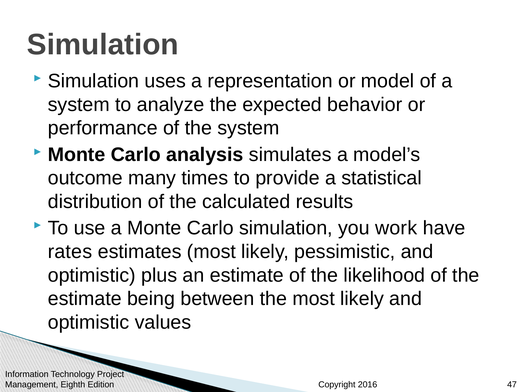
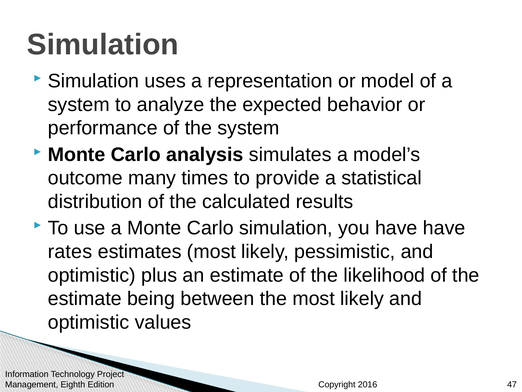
you work: work -> have (396, 228)
